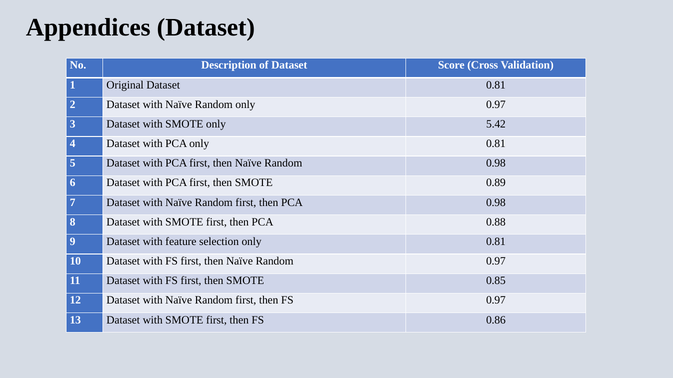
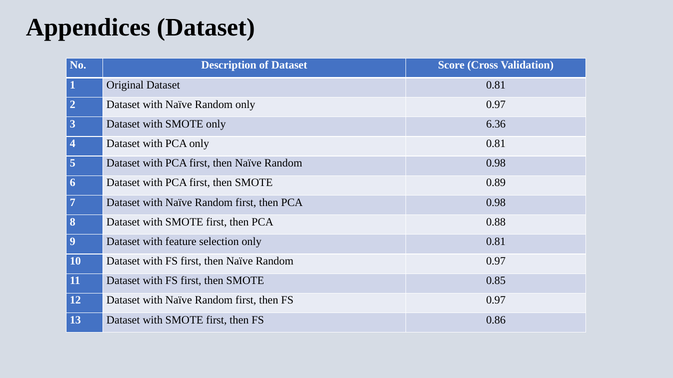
5.42: 5.42 -> 6.36 (496, 124)
